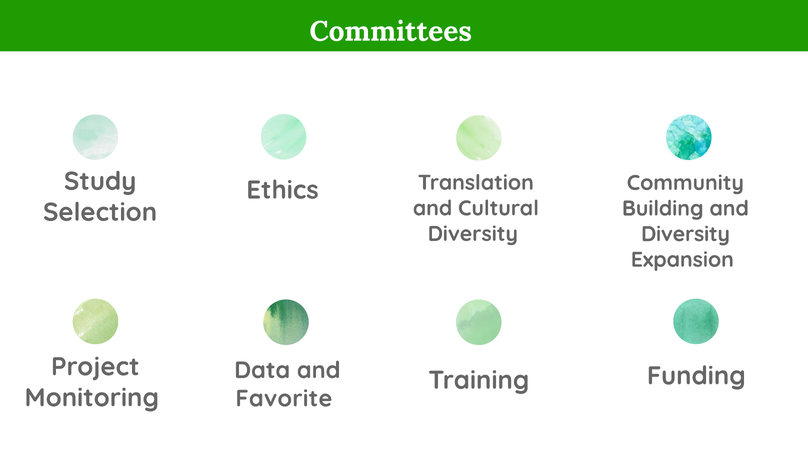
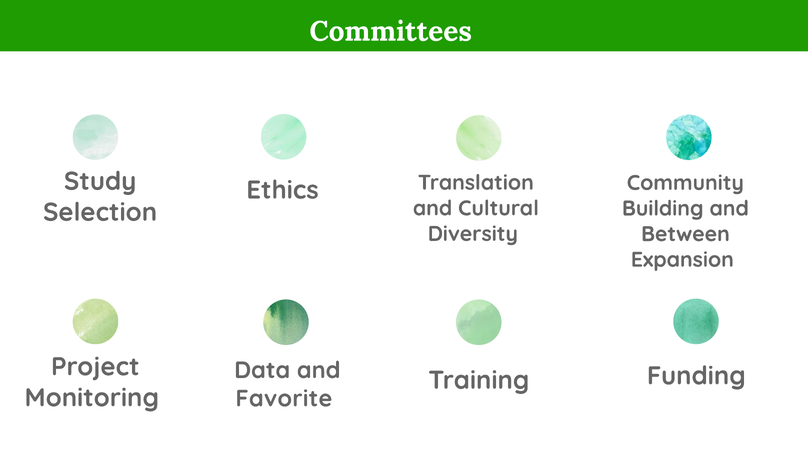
Diversity: Diversity -> Between (685, 234)
